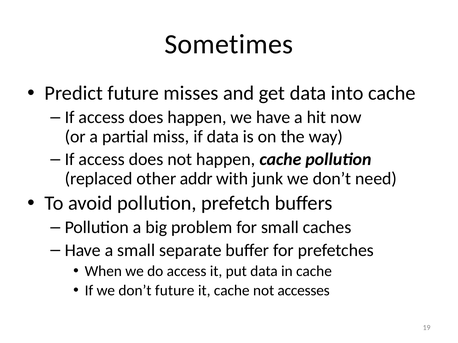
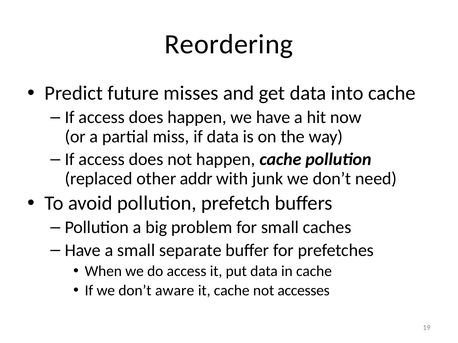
Sometimes: Sometimes -> Reordering (229, 44)
don’t future: future -> aware (175, 291)
